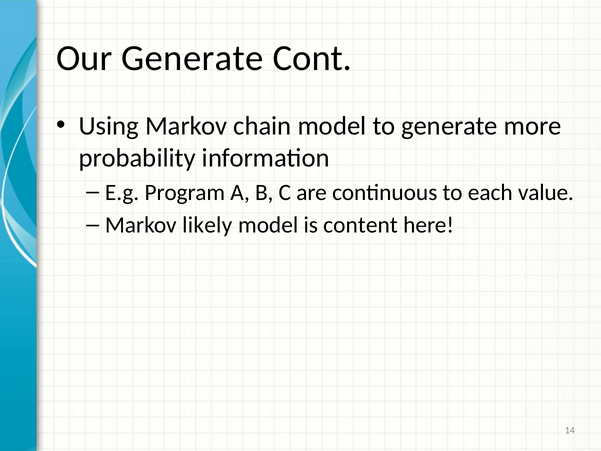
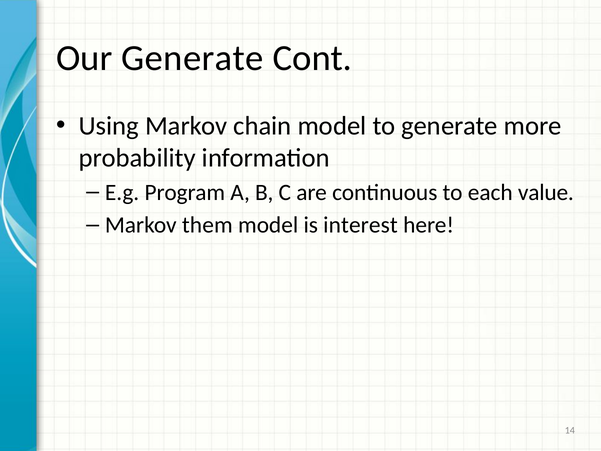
likely: likely -> them (207, 225)
content: content -> interest (361, 225)
